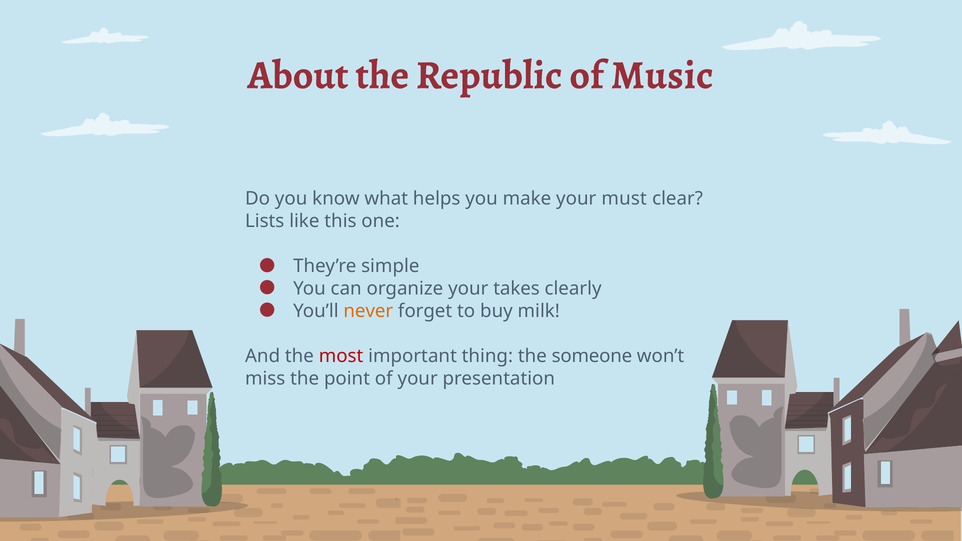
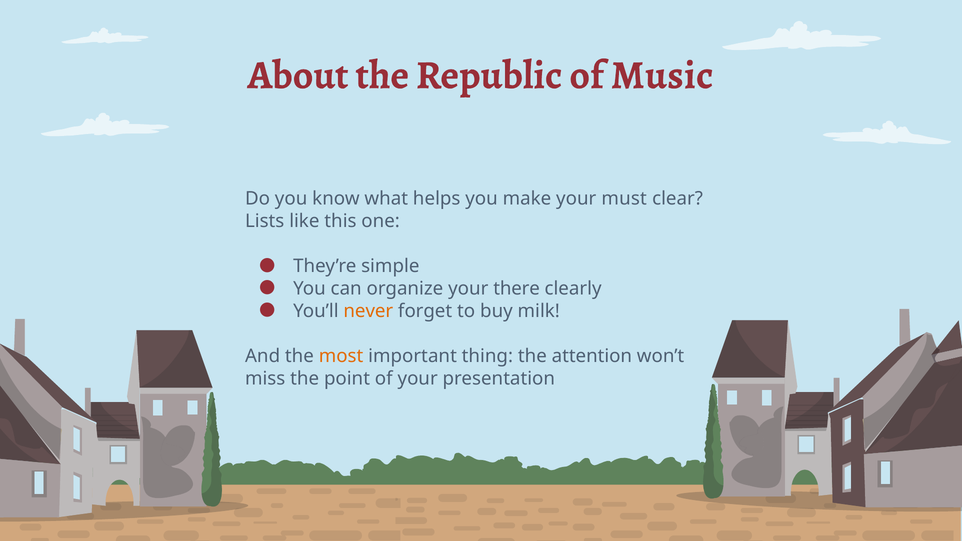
takes: takes -> there (517, 289)
most colour: red -> orange (341, 356)
someone: someone -> attention (592, 356)
